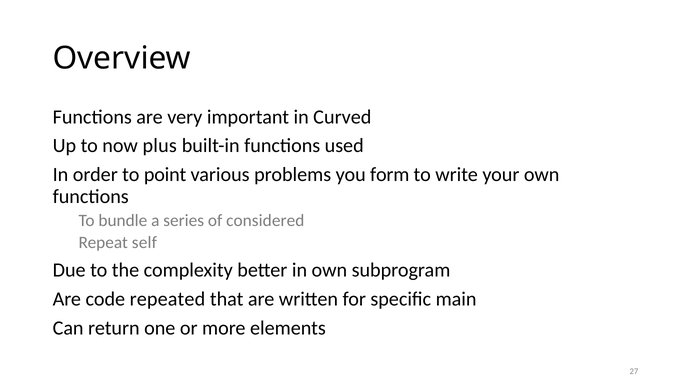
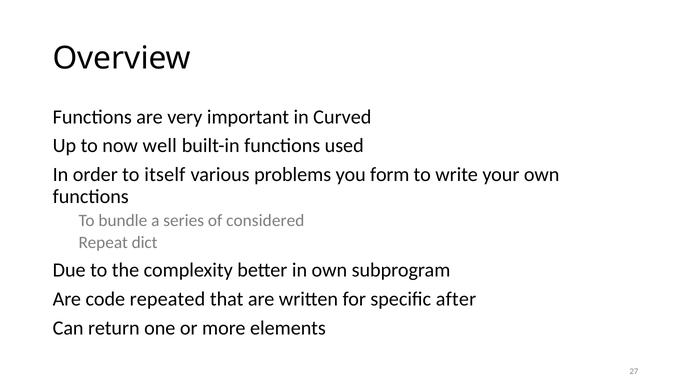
plus: plus -> well (160, 146)
point: point -> itself (165, 175)
self: self -> dict (145, 242)
main: main -> after (456, 299)
